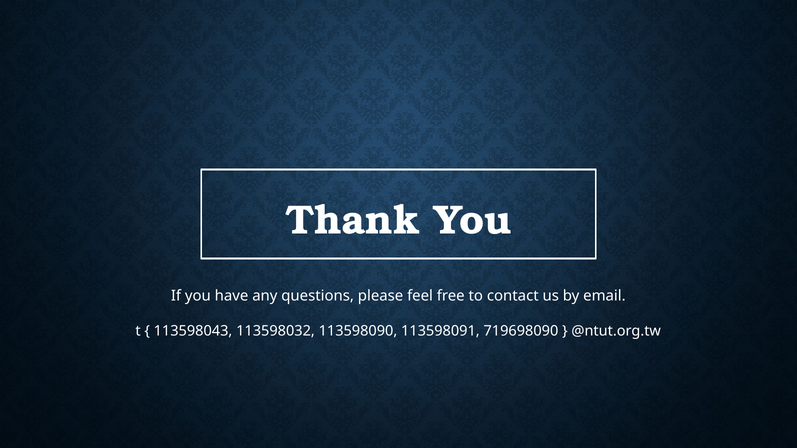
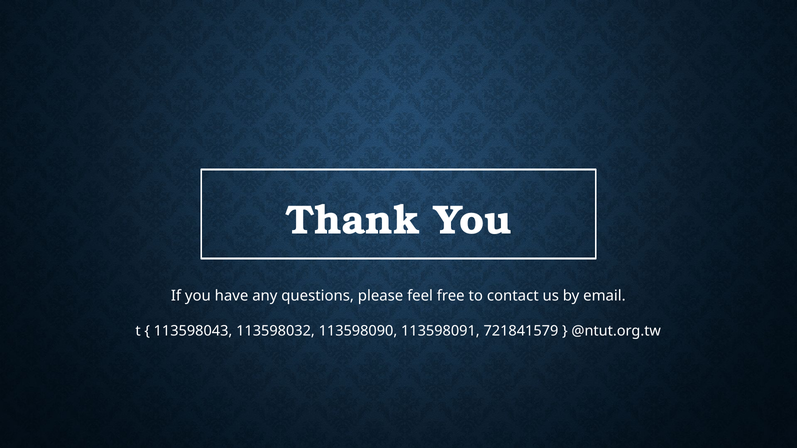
719698090: 719698090 -> 721841579 (521, 331)
